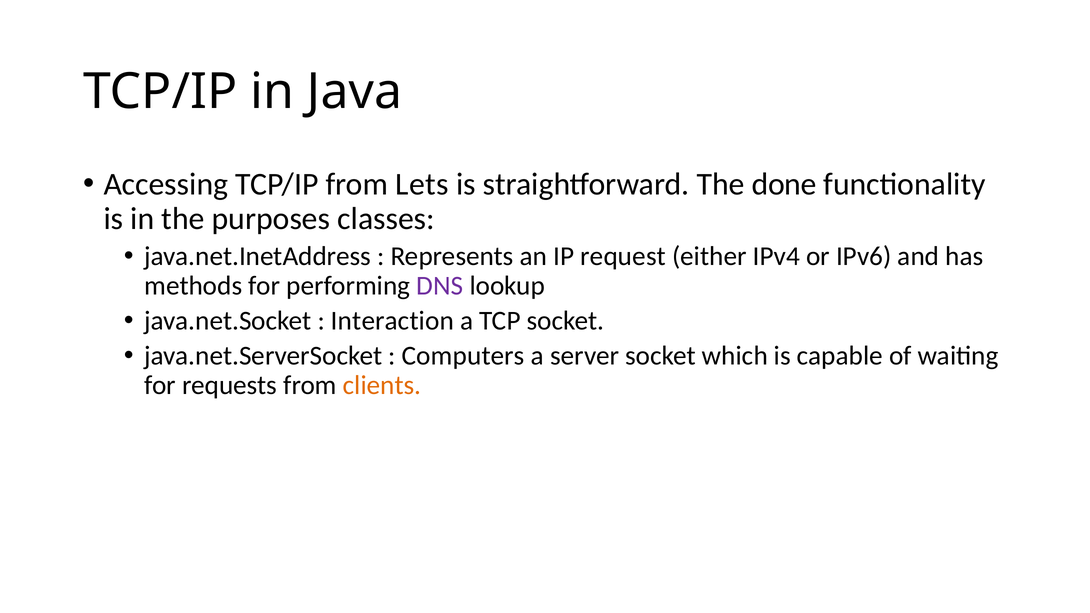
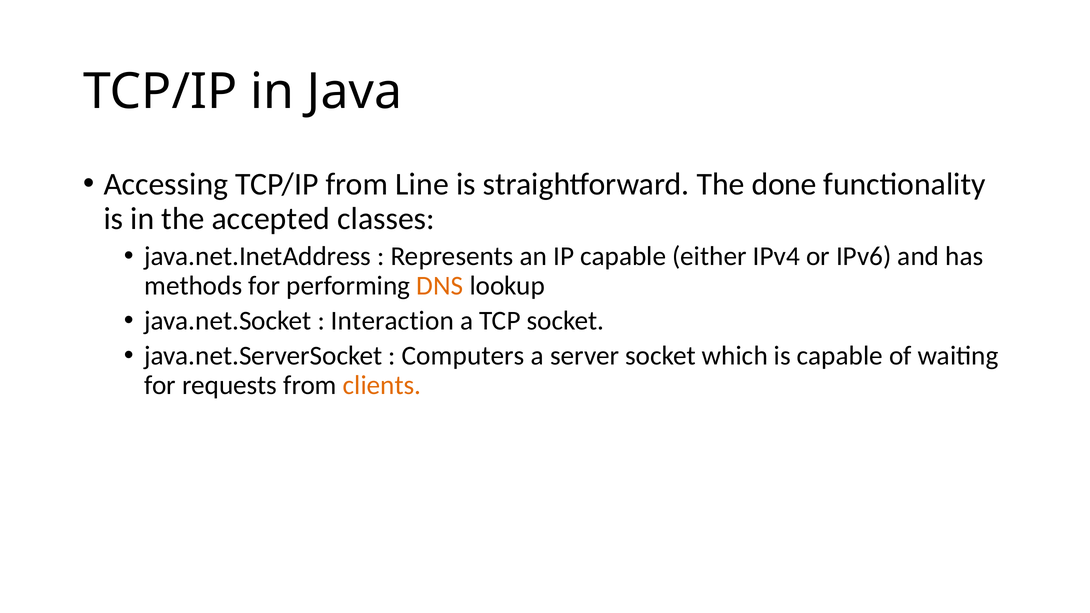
Lets: Lets -> Line (422, 184)
purposes: purposes -> accepted (271, 219)
IP request: request -> capable (623, 256)
DNS colour: purple -> orange (440, 286)
